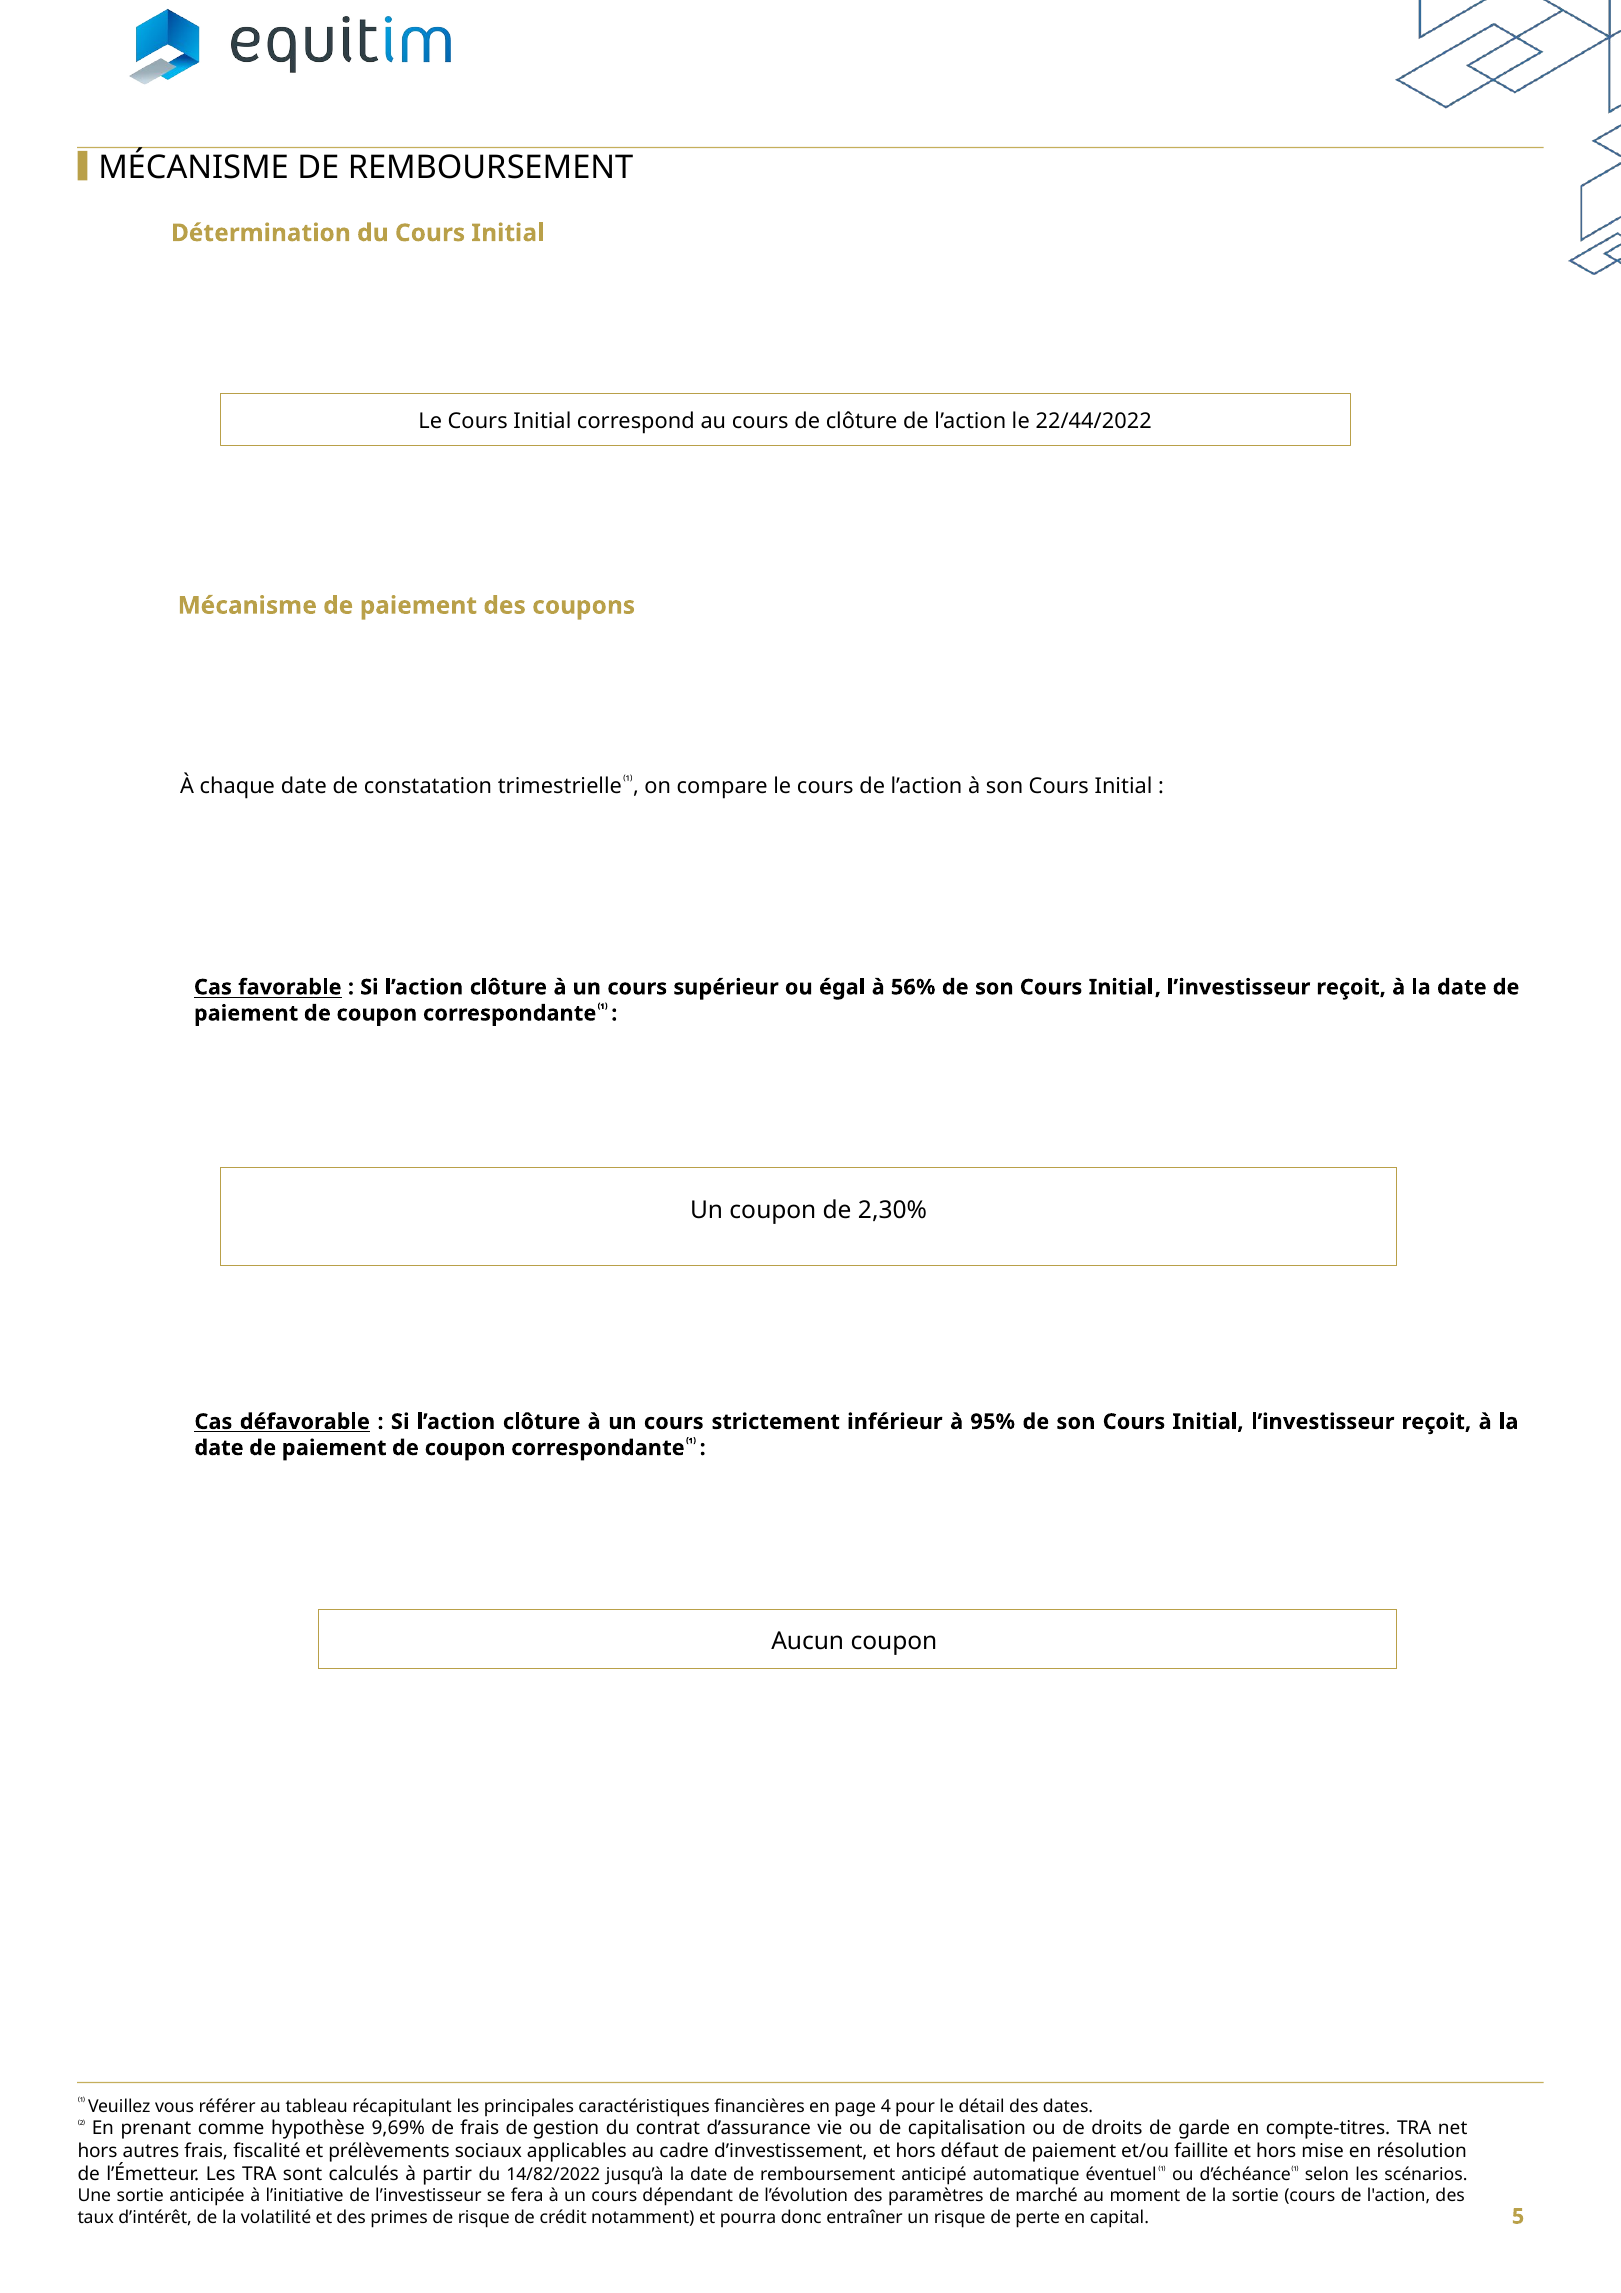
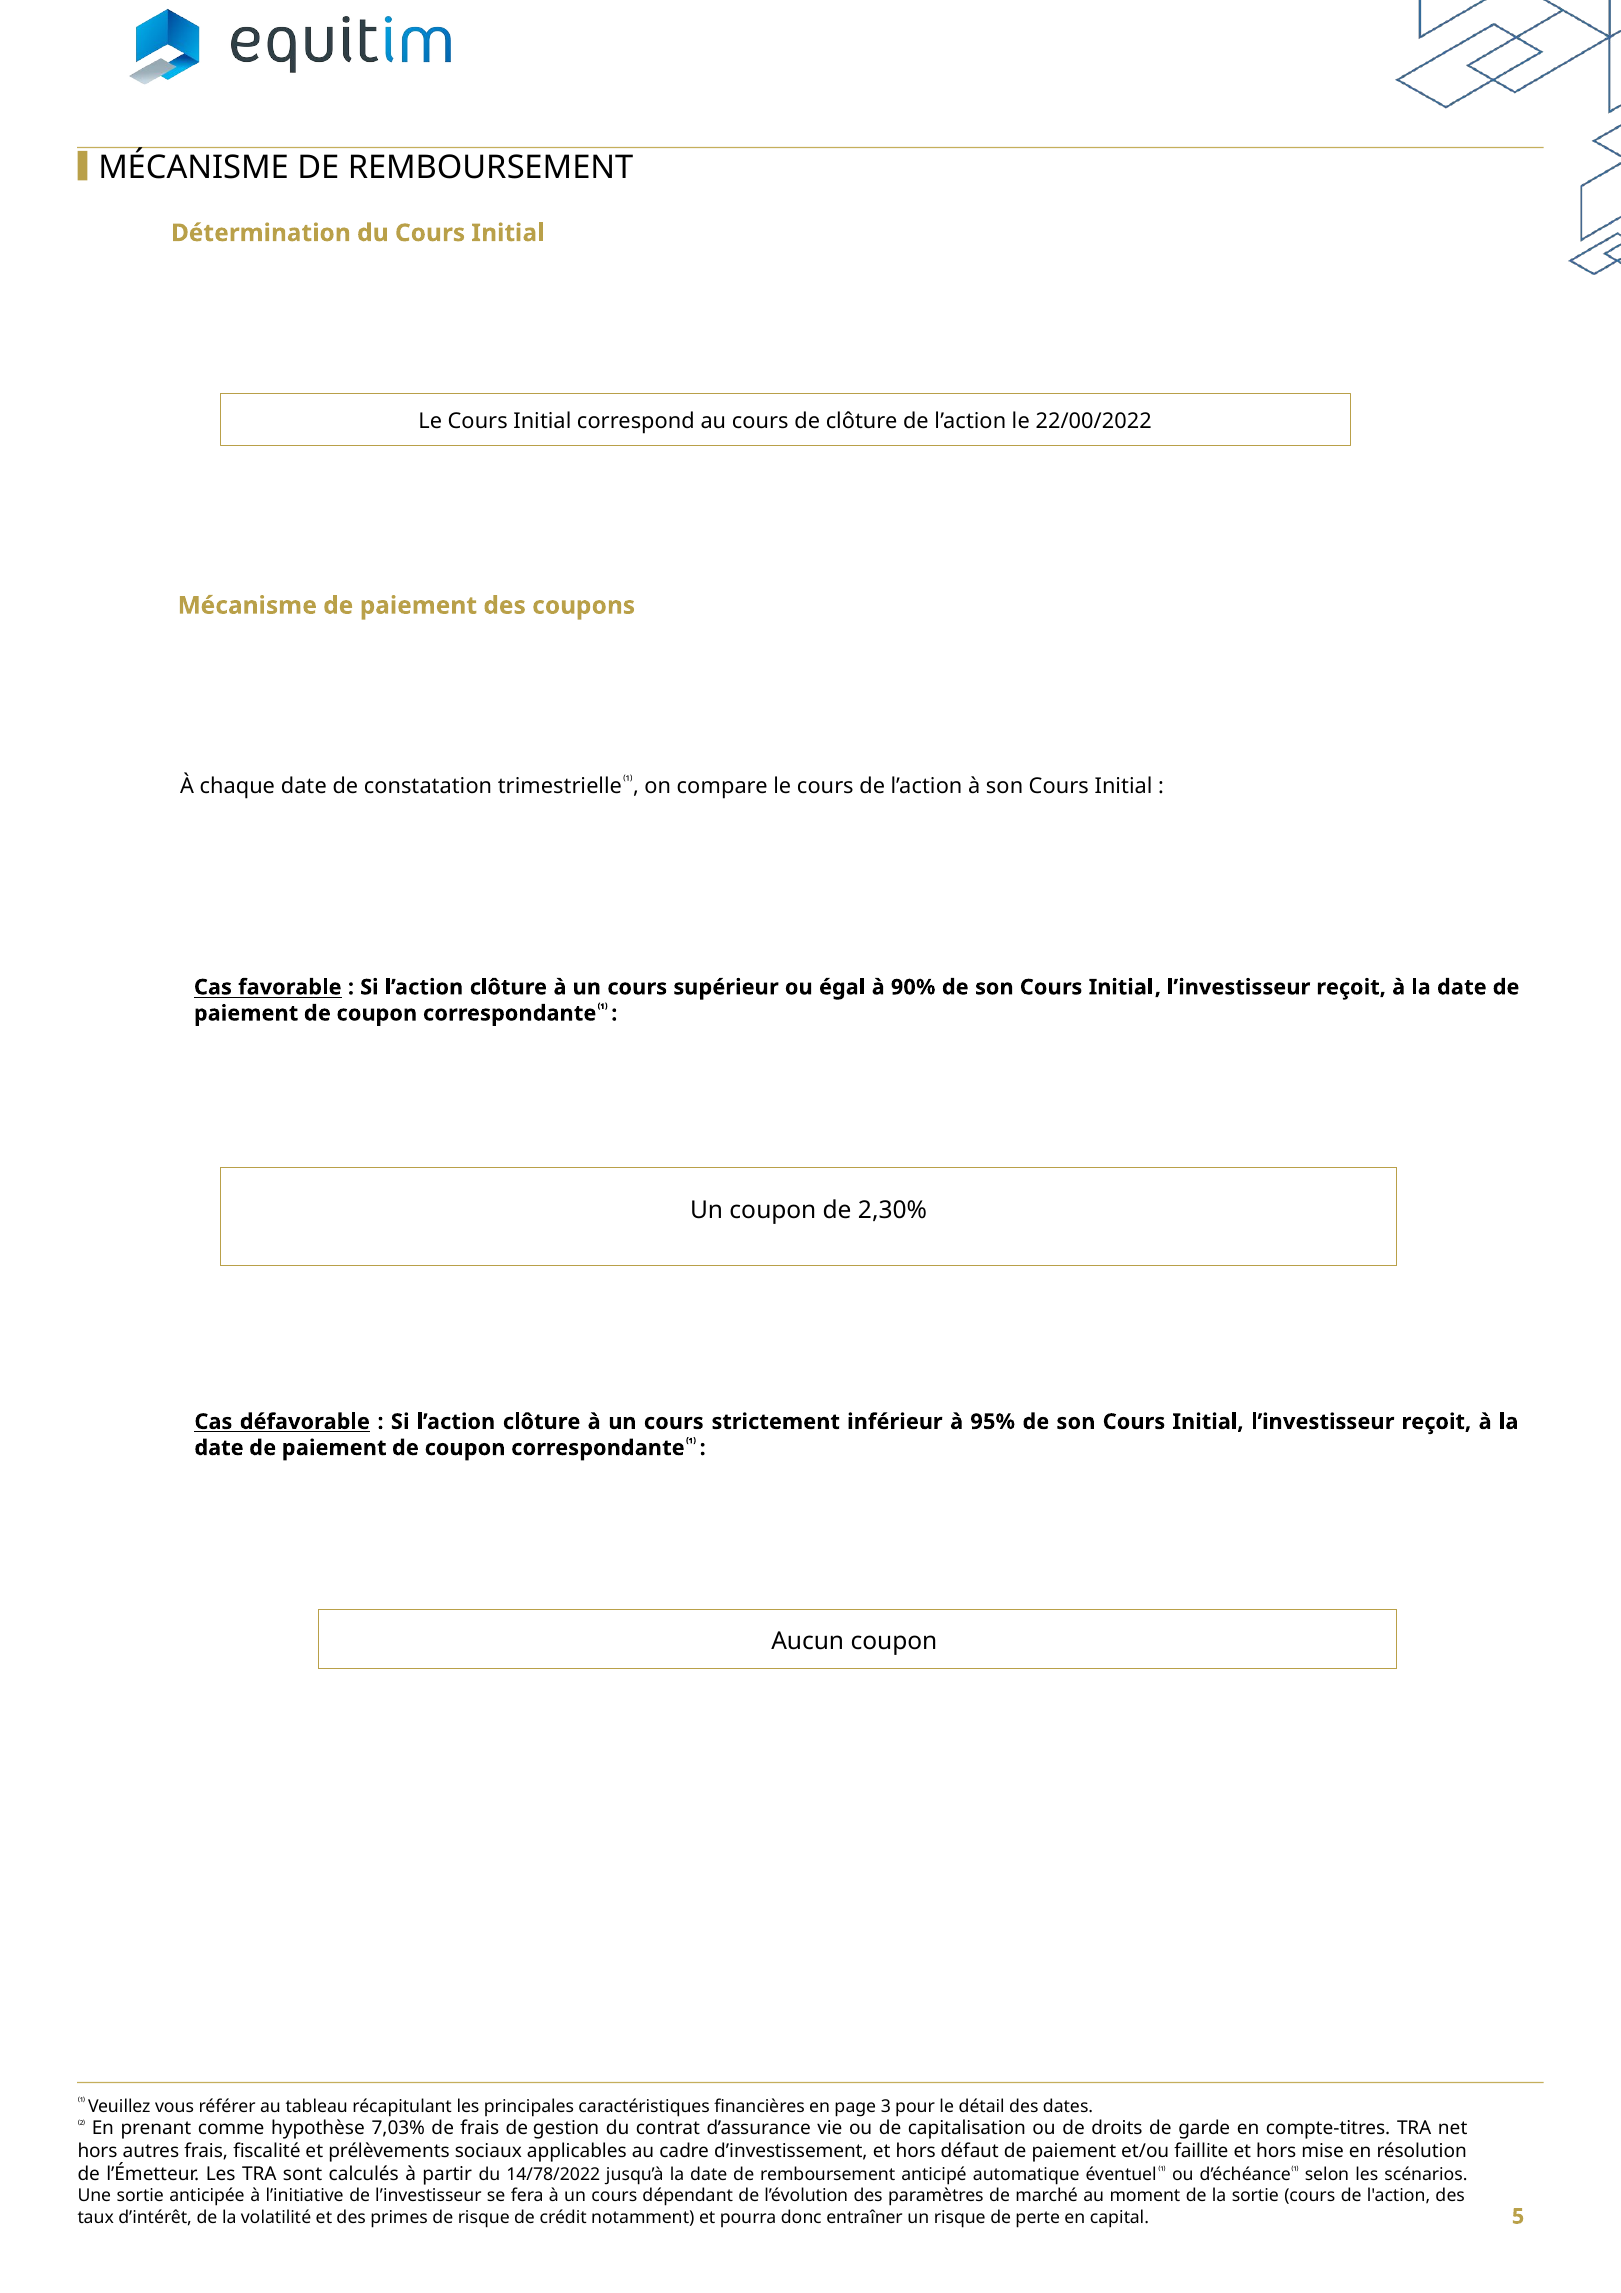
22/44/2022: 22/44/2022 -> 22/00/2022 (1094, 421)
56%: 56% -> 90% (913, 987)
4: 4 -> 3 (886, 2106)
9,69%: 9,69% -> 7,03% (398, 2128)
14/82/2022: 14/82/2022 -> 14/78/2022 (553, 2174)
